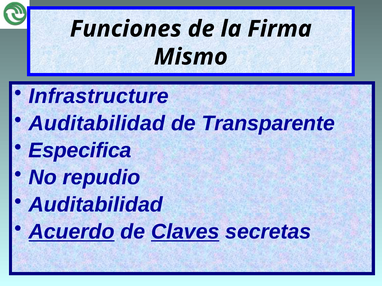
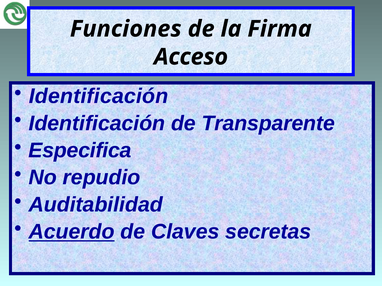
Mismo: Mismo -> Acceso (191, 57)
Infrastructure: Infrastructure -> Identificación (99, 96)
Auditabilidad: Auditabilidad -> Identificación (97, 123)
Claves underline: present -> none (185, 232)
